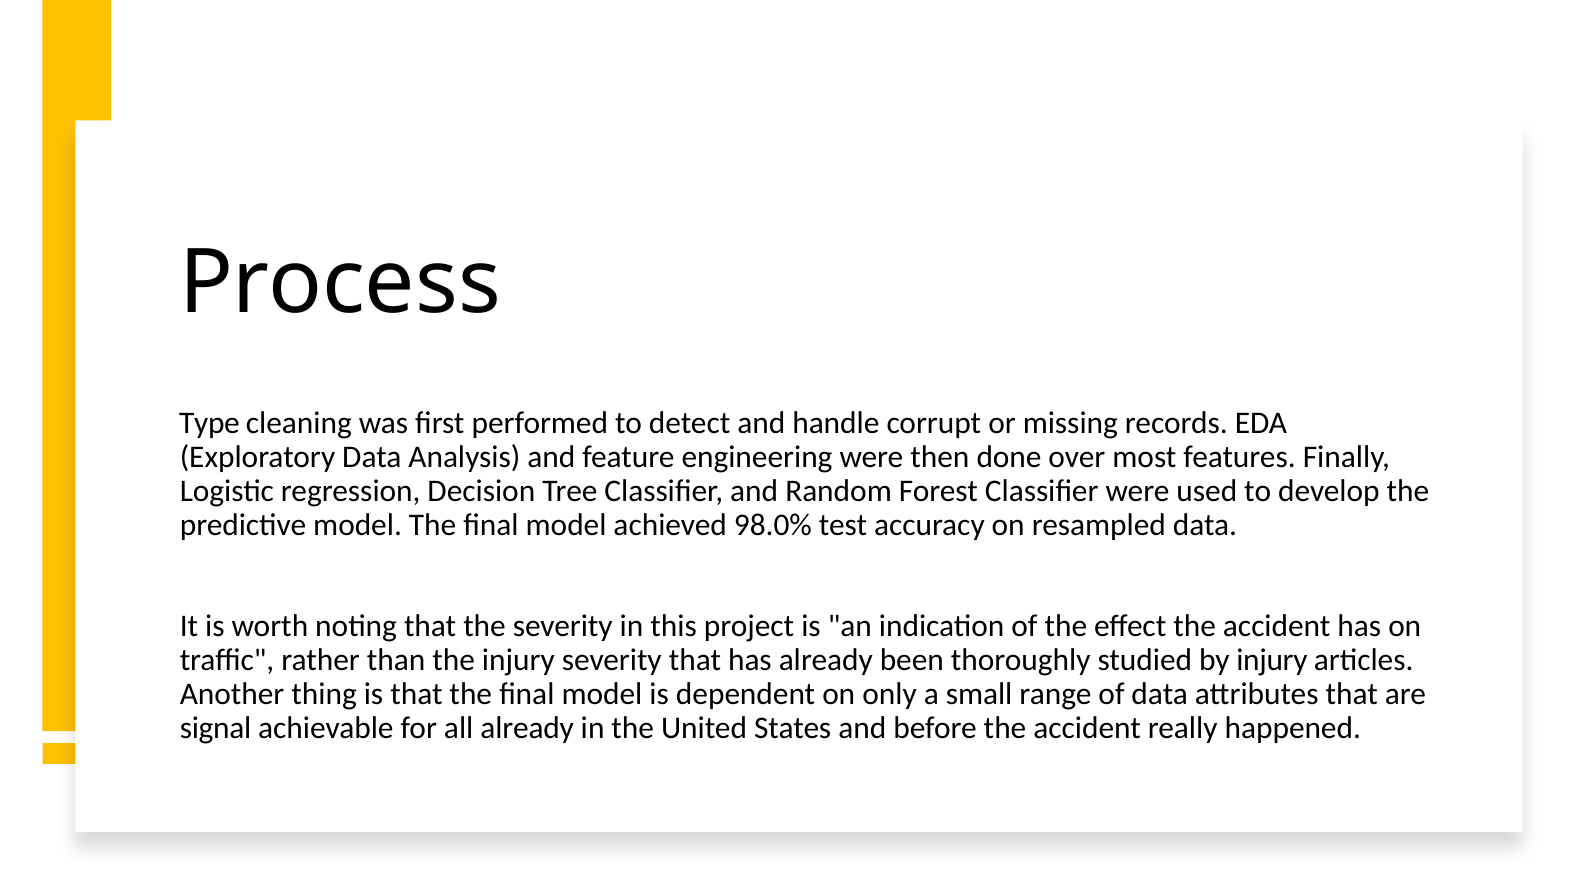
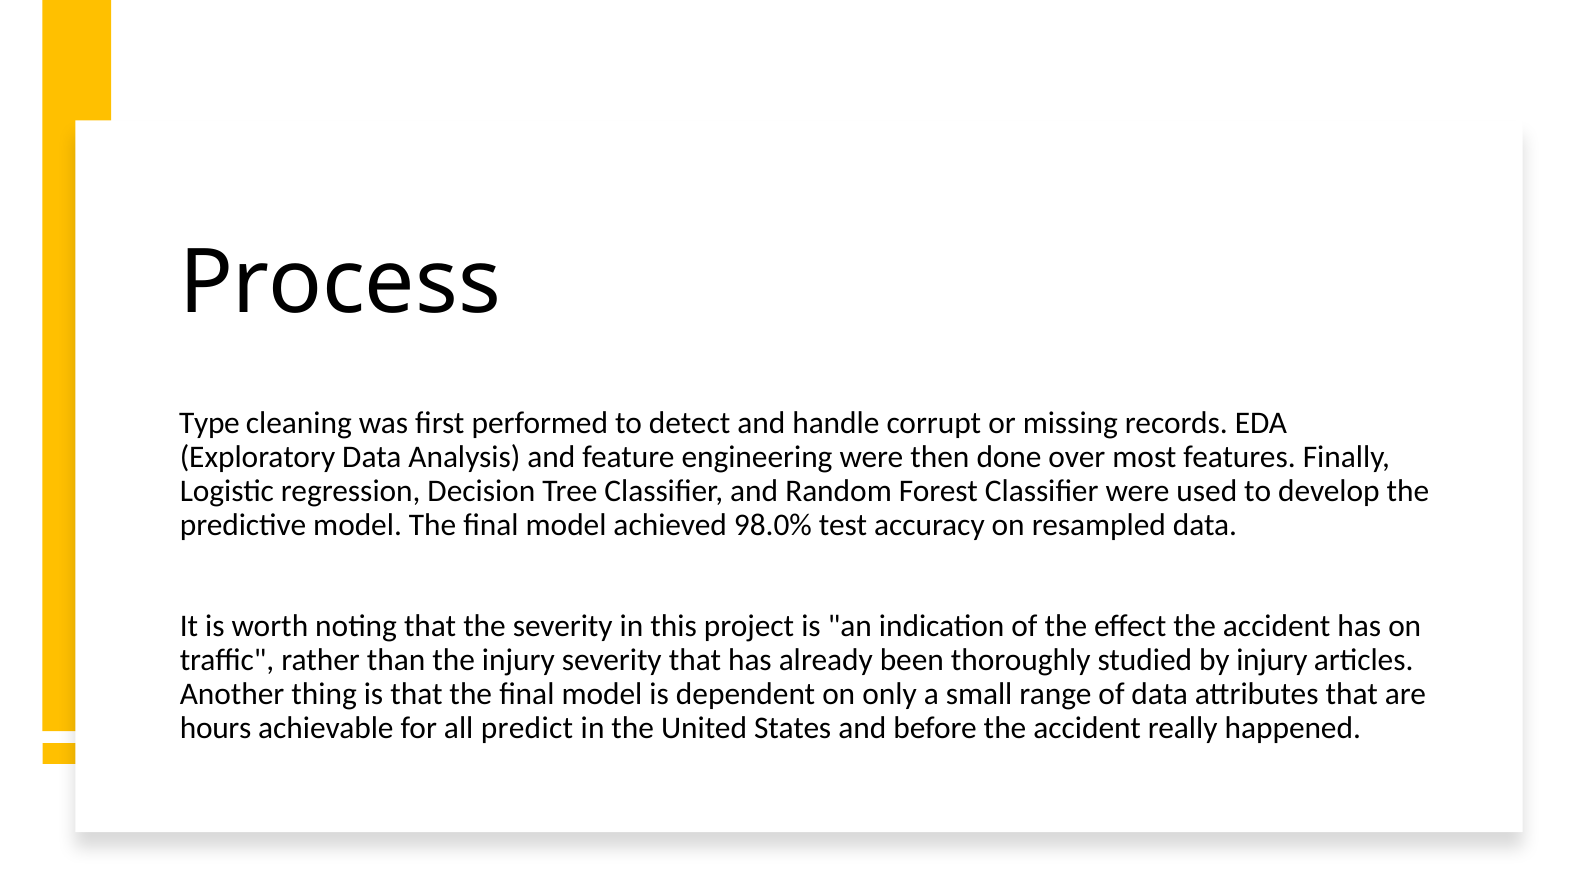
signal: signal -> hours (216, 727)
all already: already -> predict (527, 727)
